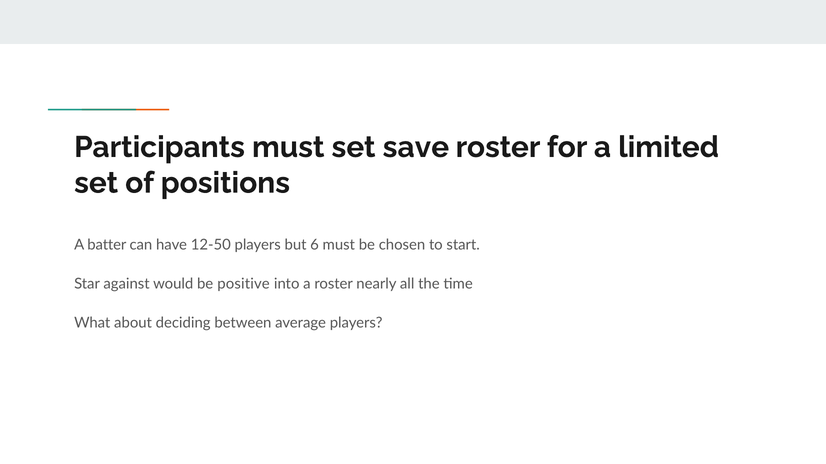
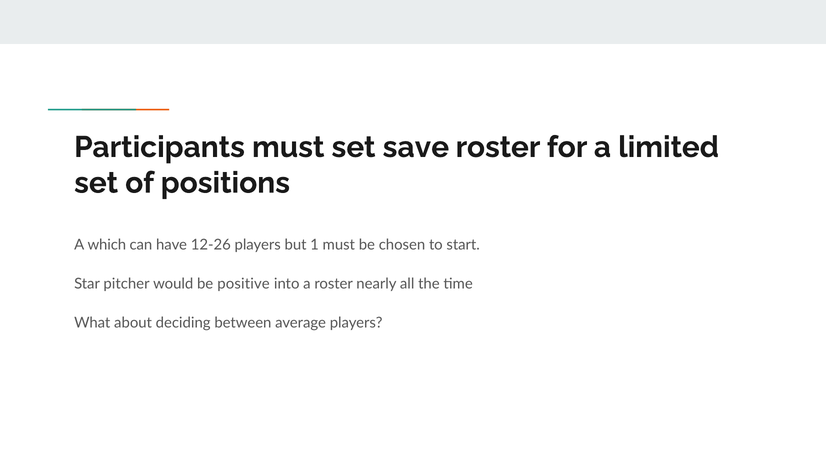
batter: batter -> which (107, 245)
12-50: 12-50 -> 12-26 (211, 245)
6: 6 -> 1 (315, 245)
against: against -> pitcher (127, 284)
